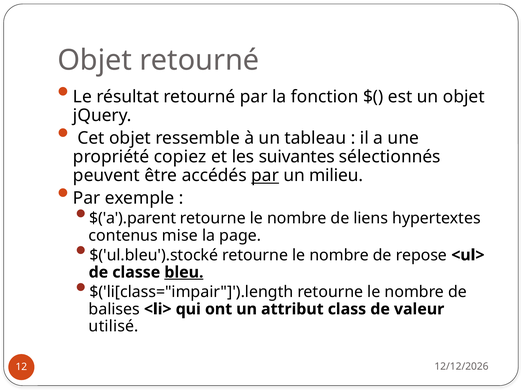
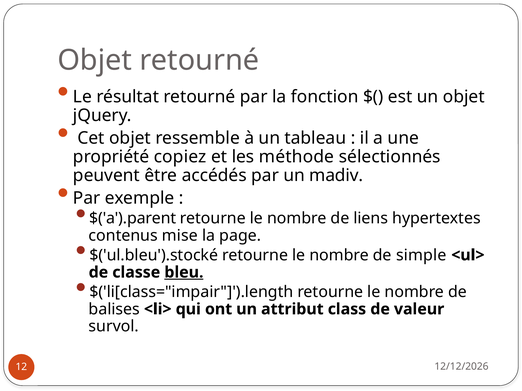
suivantes: suivantes -> méthode (297, 157)
par underline: present -> none (265, 176)
milieu: milieu -> madiv (336, 176)
repose: repose -> simple (421, 255)
utilisé: utilisé -> survol (114, 327)
